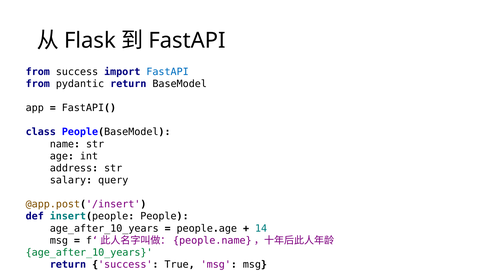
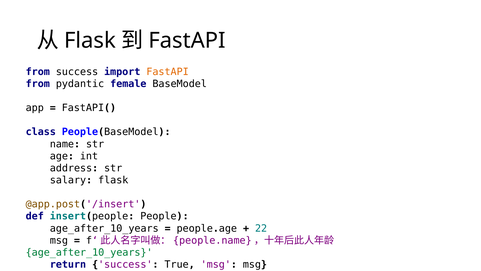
FastAPI colour: blue -> orange (168, 72)
pydantic return: return -> female (128, 84)
salary query: query -> flask (113, 180)
14: 14 -> 22 (261, 228)
